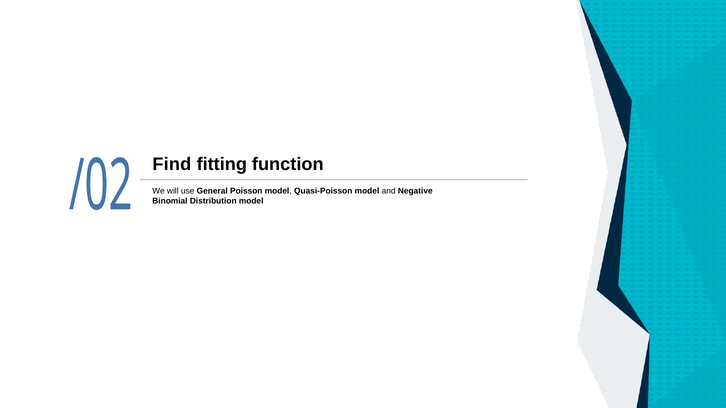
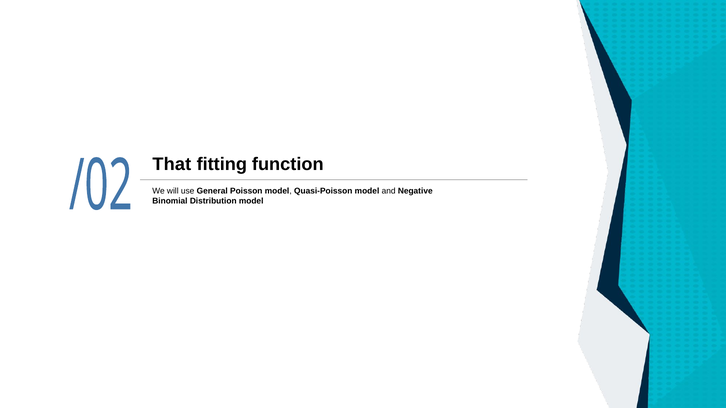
Find: Find -> That (172, 164)
